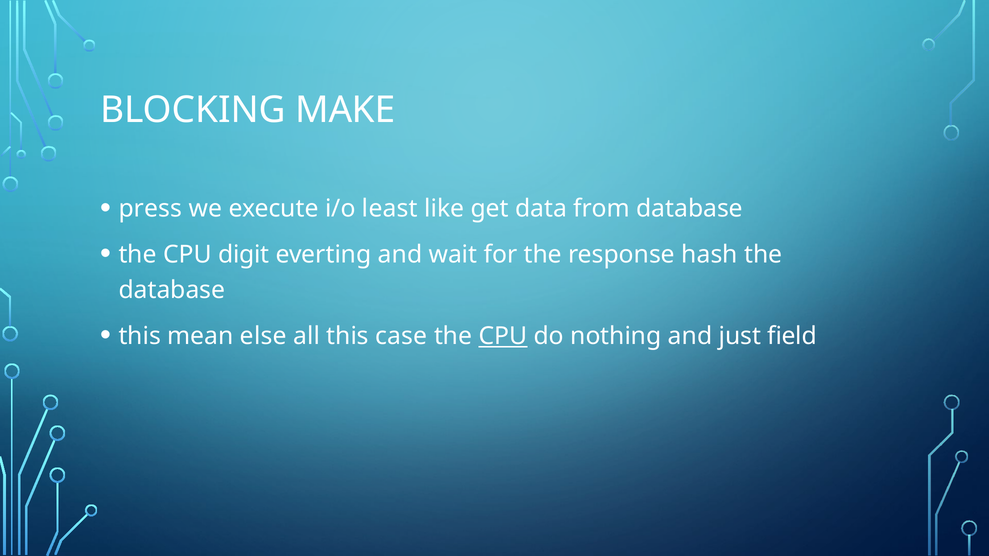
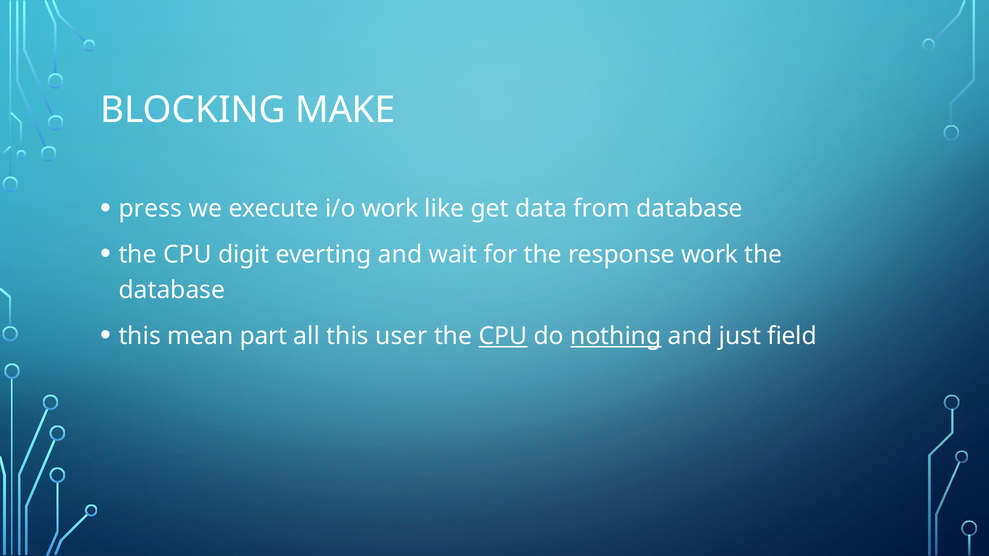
i/o least: least -> work (390, 209)
response hash: hash -> work (710, 255)
else: else -> part (264, 336)
case: case -> user (401, 336)
nothing underline: none -> present (616, 336)
